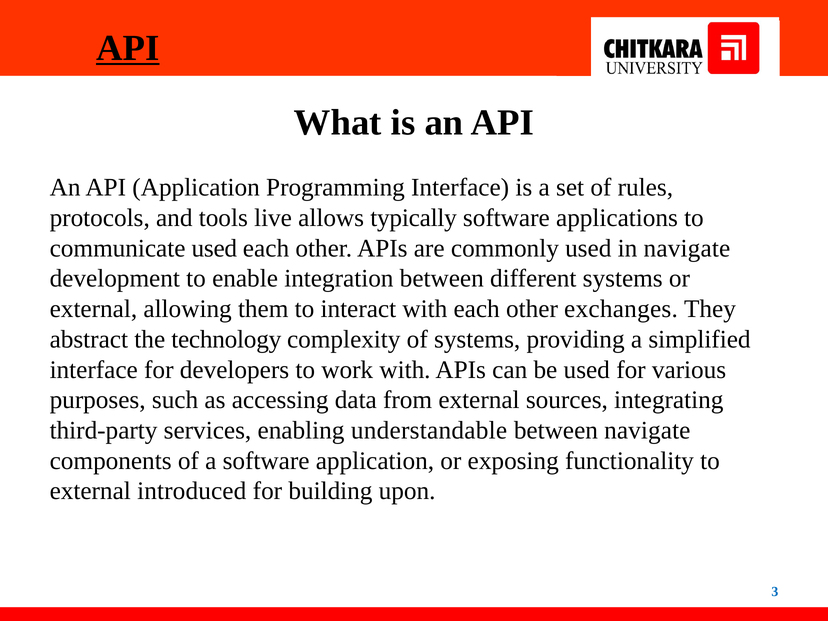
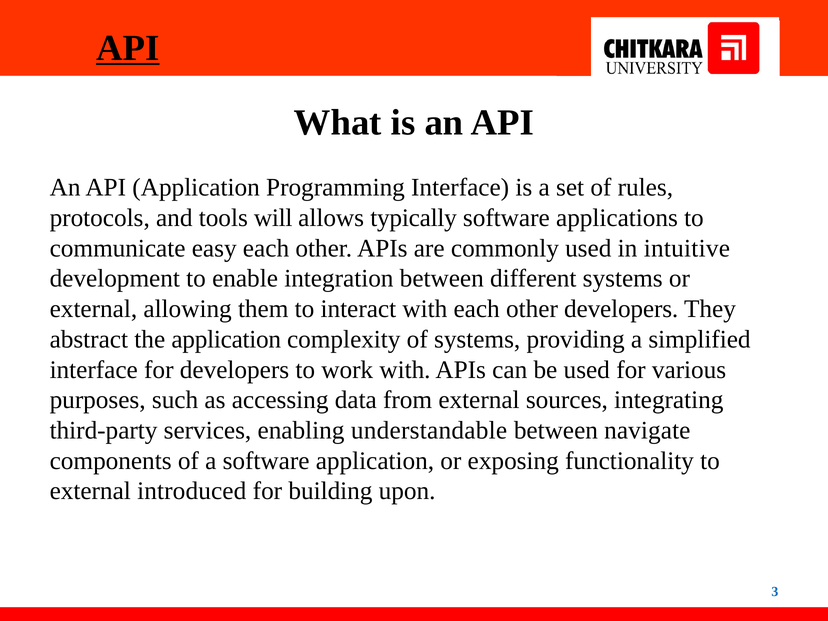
live: live -> will (273, 218)
communicate used: used -> easy (214, 248)
in navigate: navigate -> intuitive (687, 248)
other exchanges: exchanges -> developers (621, 309)
the technology: technology -> application (226, 339)
